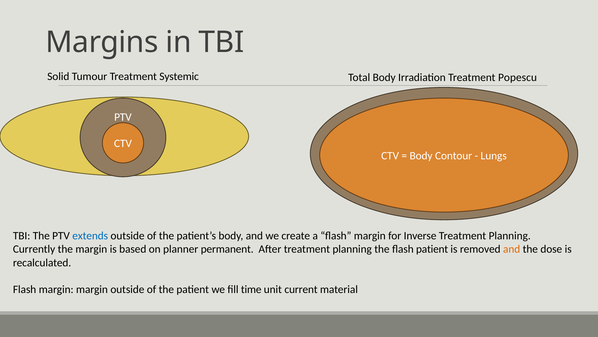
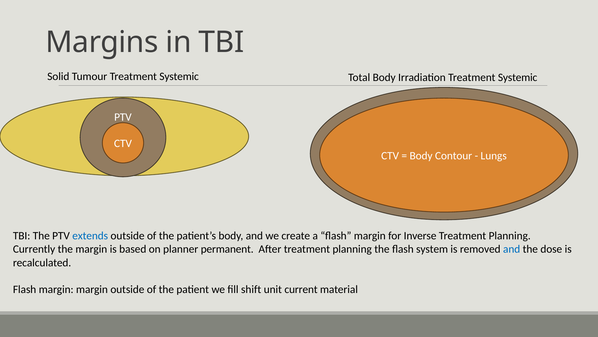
Irradiation Treatment Popescu: Popescu -> Systemic (518, 77)
flash patient: patient -> system (432, 249)
and colour: orange -> blue (512, 249)
time: time -> shift (251, 289)
